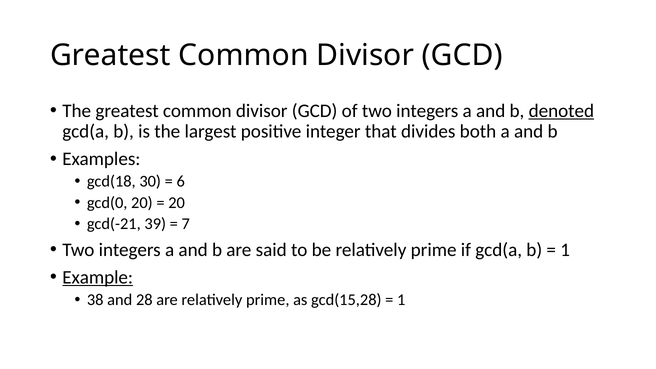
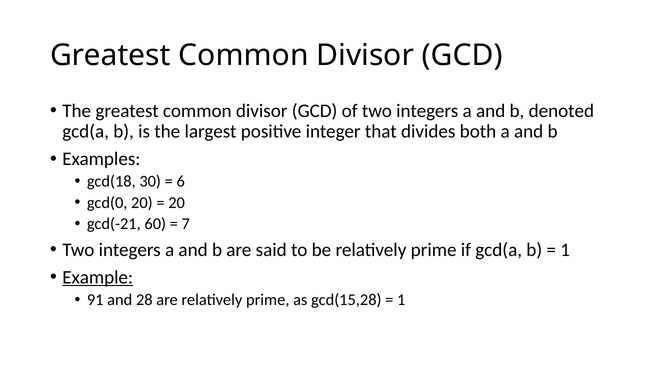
denoted underline: present -> none (561, 111)
39: 39 -> 60 (155, 224)
38: 38 -> 91 (95, 300)
